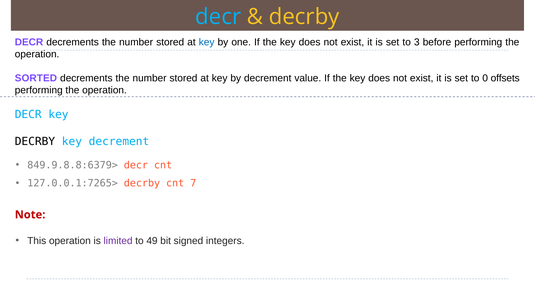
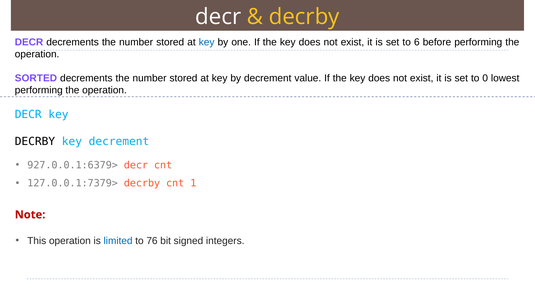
decr colour: light blue -> white (218, 17)
3: 3 -> 6 (417, 42)
offsets: offsets -> lowest (505, 78)
849.9.8.8:6379>: 849.9.8.8:6379> -> 927.0.0.1:6379> (73, 165)
127.0.0.1:7265>: 127.0.0.1:7265> -> 127.0.0.1:7379> (73, 183)
7: 7 -> 1 (193, 183)
limited colour: purple -> blue (118, 241)
49: 49 -> 76 (152, 241)
